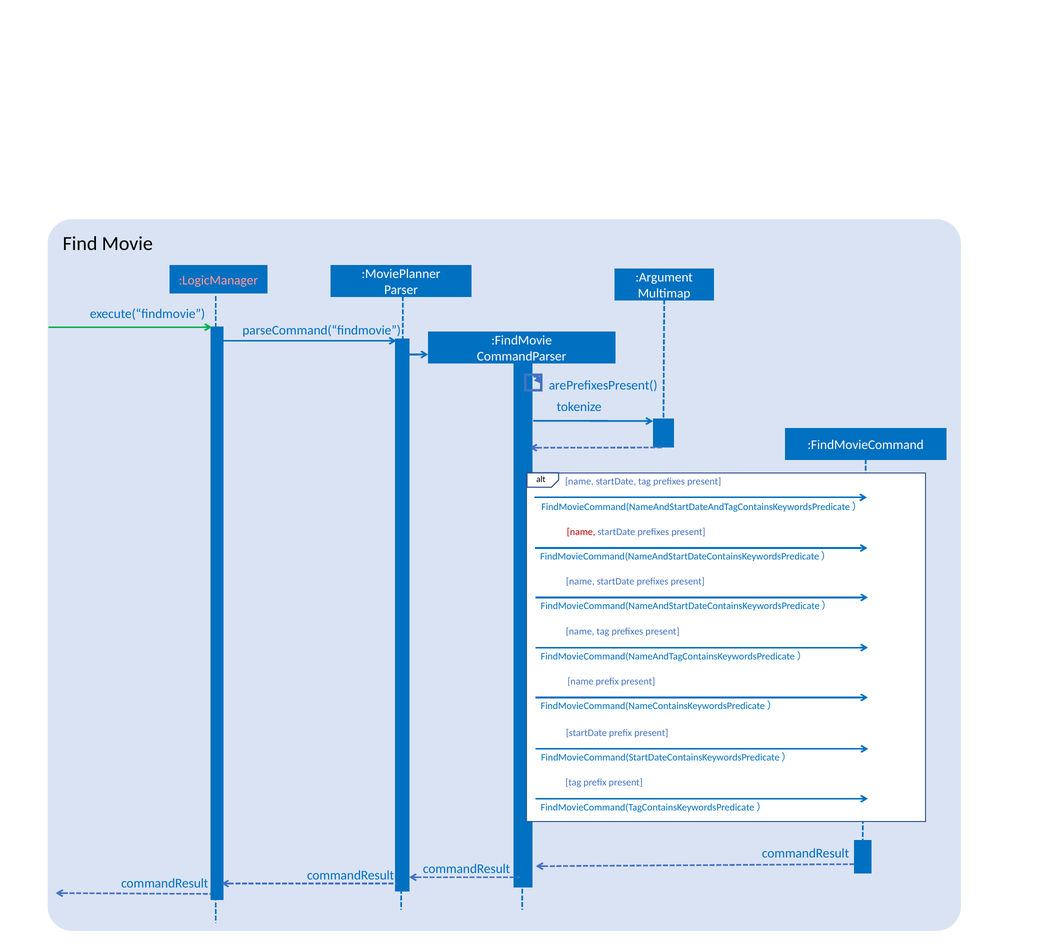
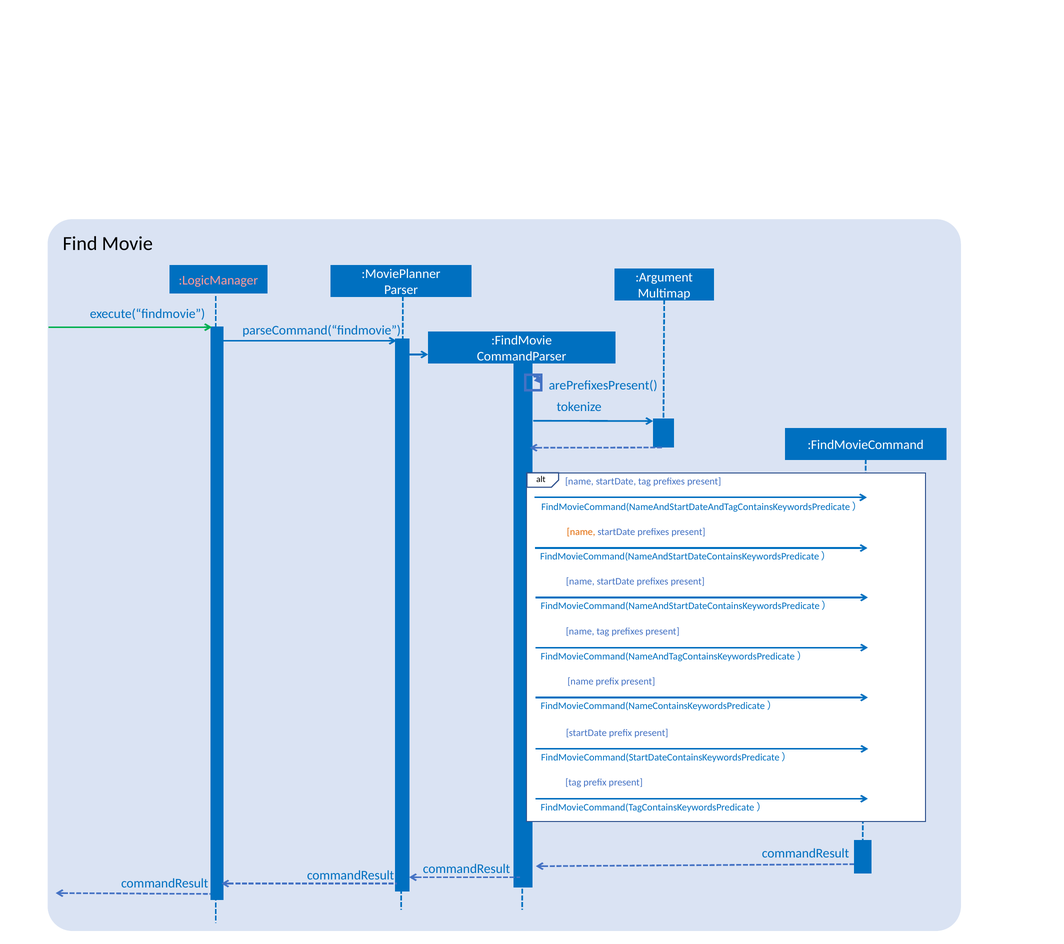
name colour: red -> orange (581, 532)
